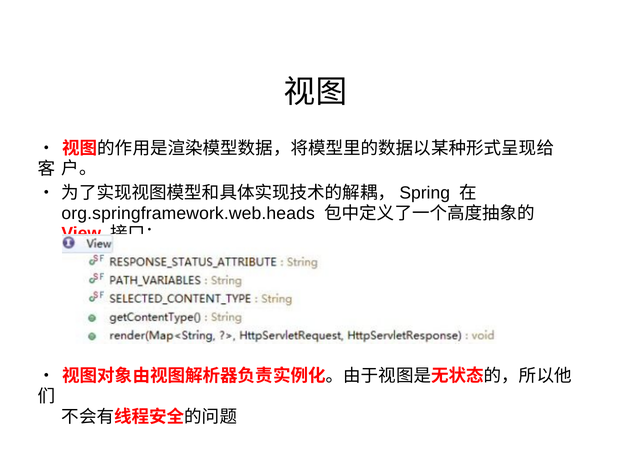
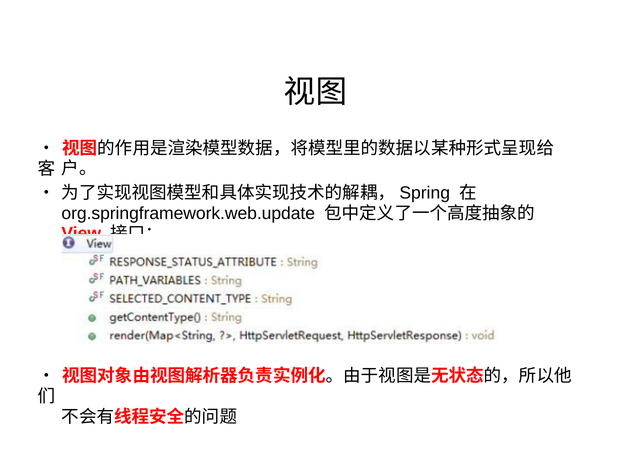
org.springframework.web.heads: org.springframework.web.heads -> org.springframework.web.update (188, 213)
